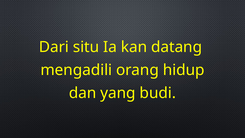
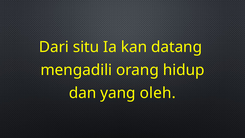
budi: budi -> oleh (158, 93)
